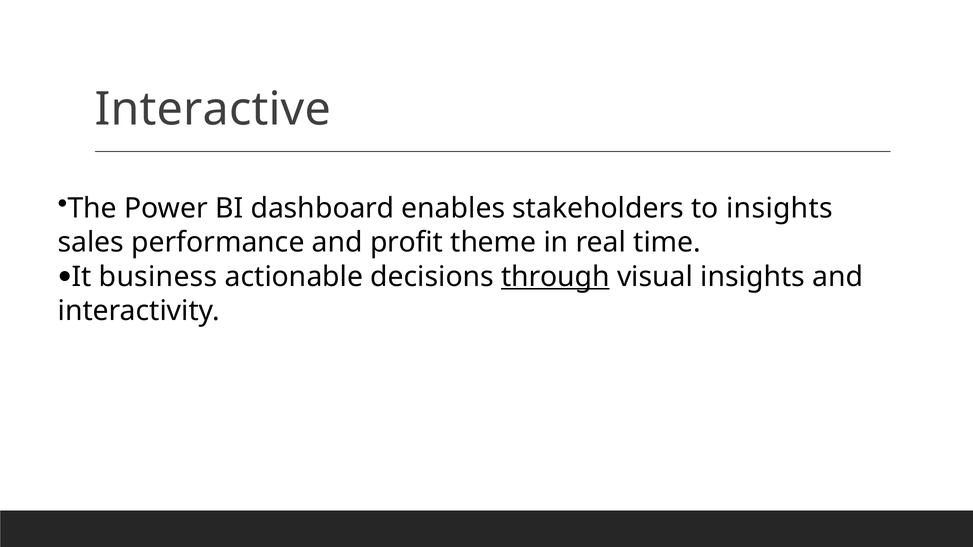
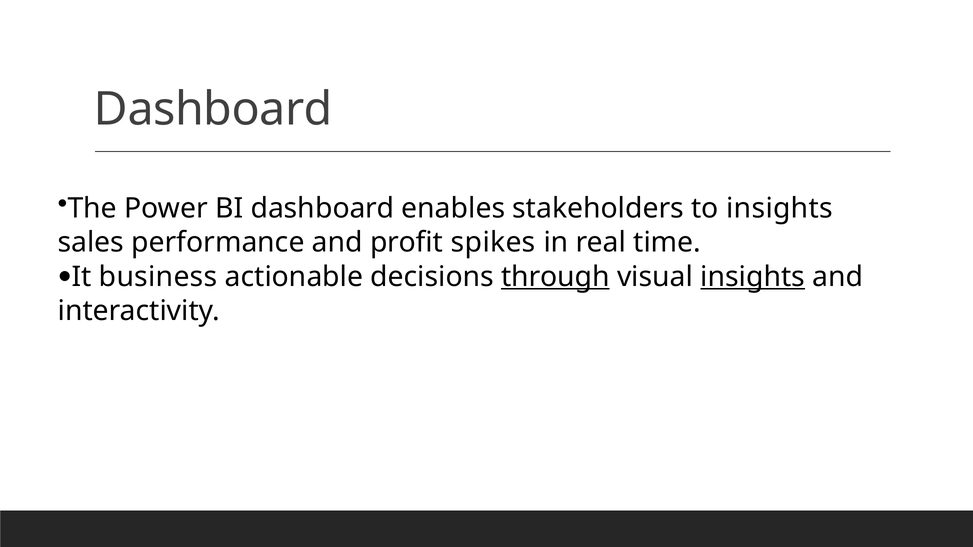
Interactive: Interactive -> Dashboard (213, 110)
theme: theme -> spikes (493, 243)
insights underline: none -> present (753, 277)
